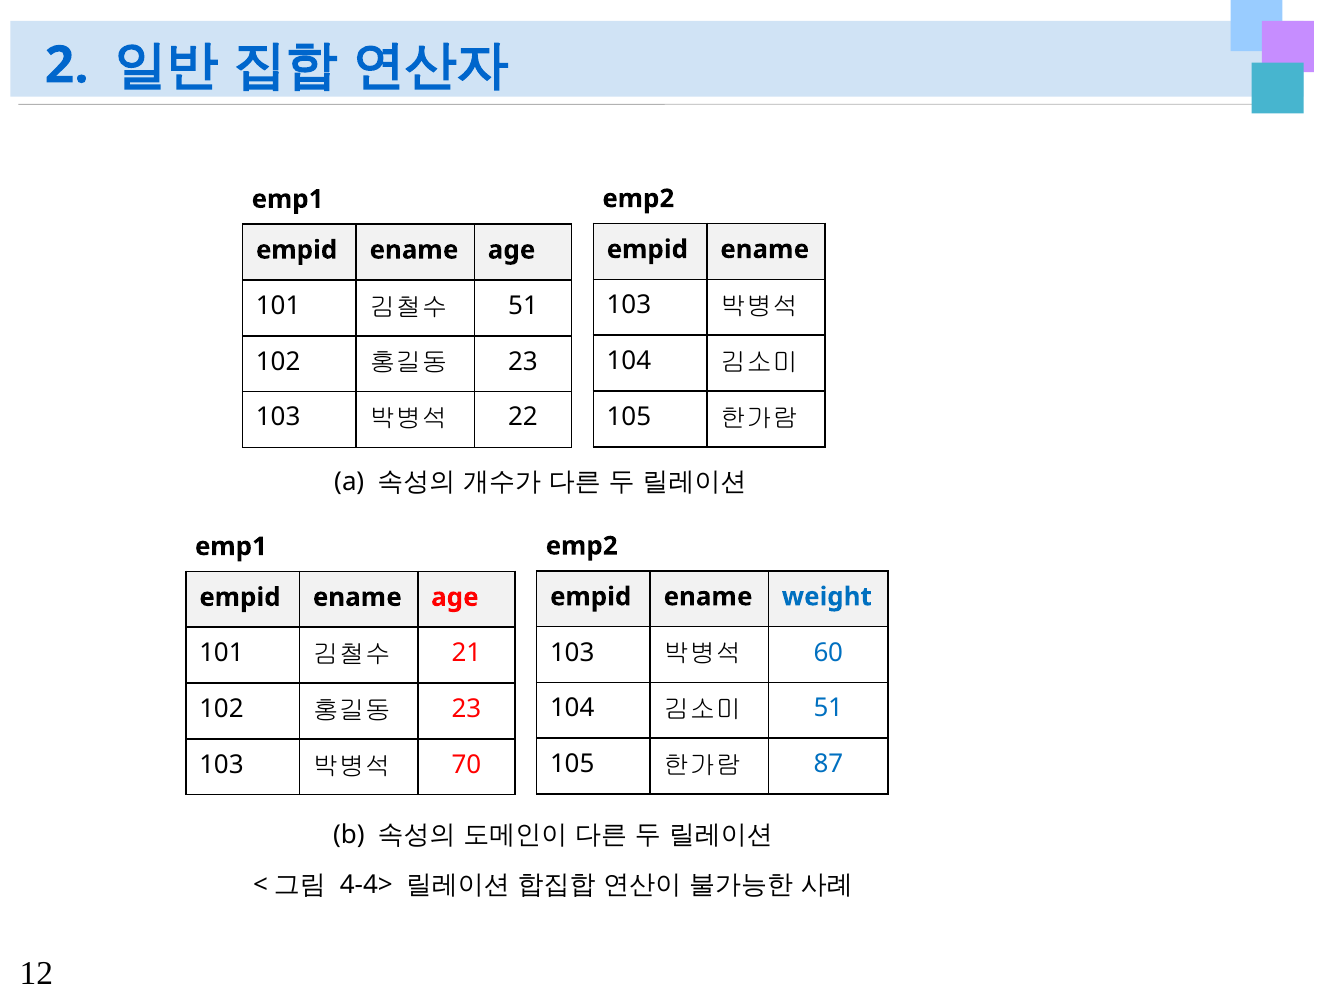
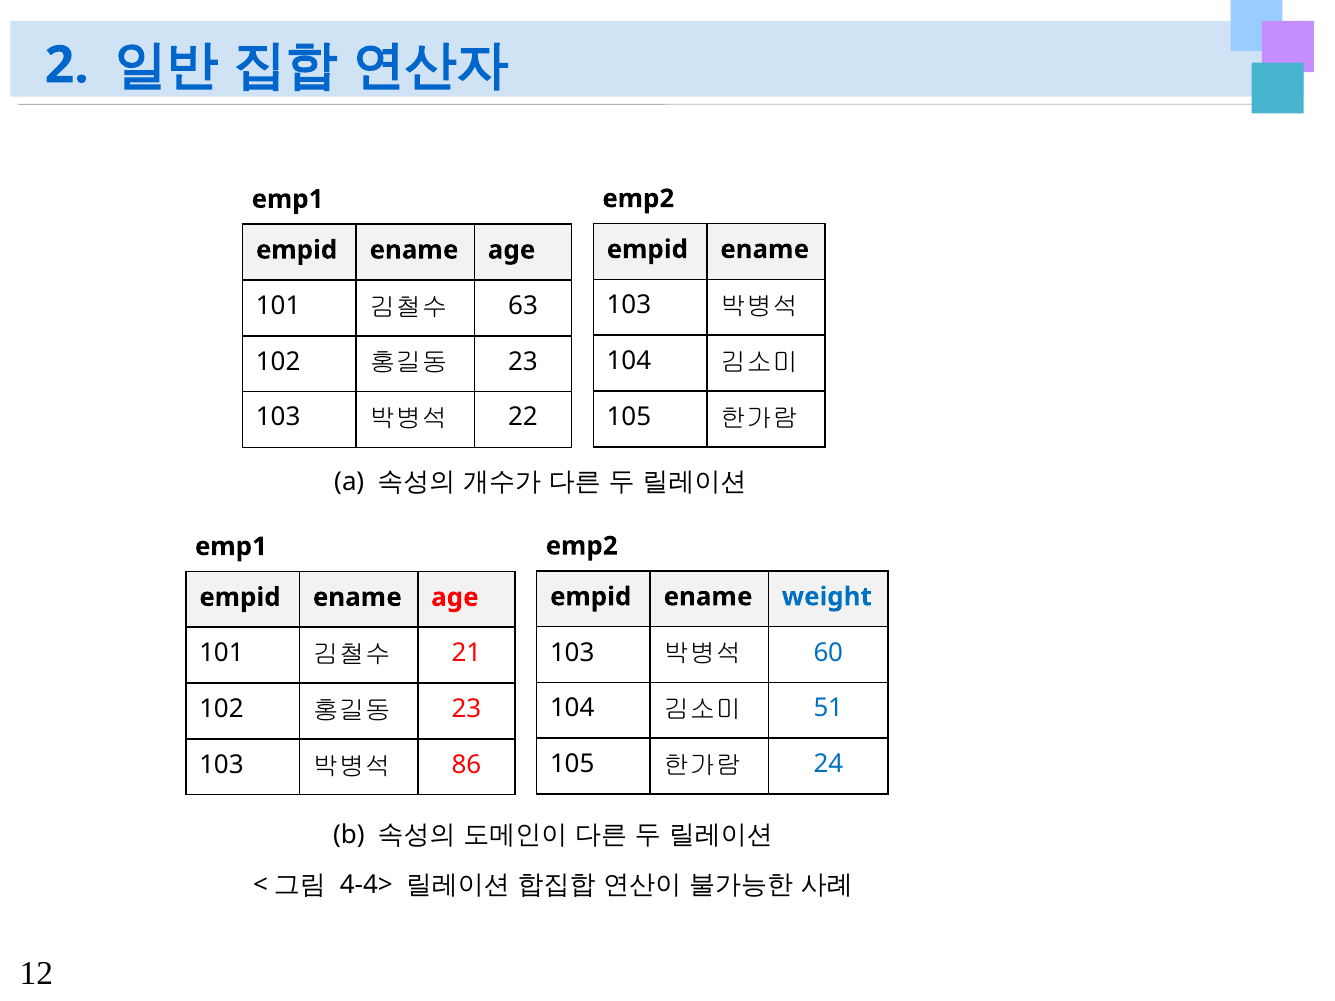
51: 51 -> 63 (523, 306)
87: 87 -> 24 (828, 764)
70: 70 -> 86 (466, 765)
